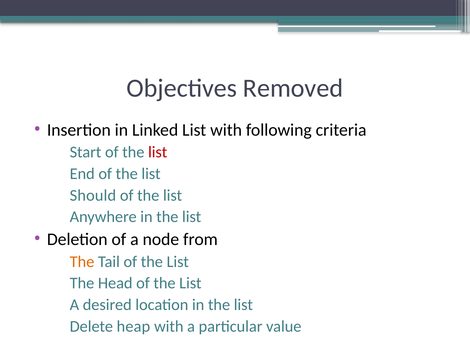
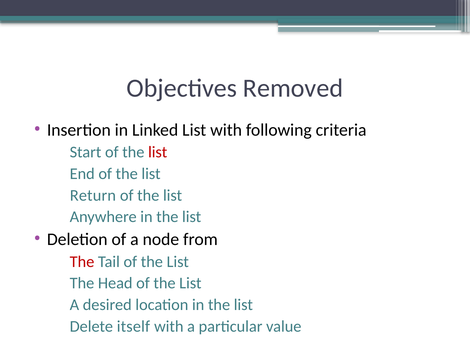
Should: Should -> Return (93, 195)
The colour: orange -> red (82, 261)
heap: heap -> itself (133, 326)
